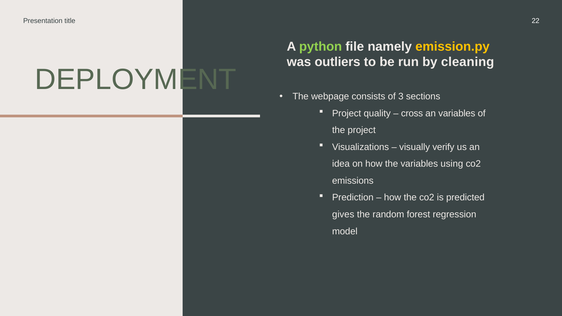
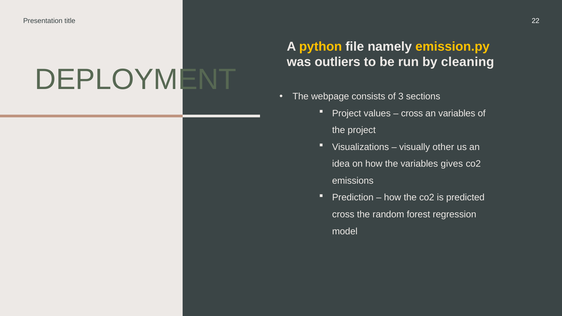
python colour: light green -> yellow (321, 47)
quality: quality -> values (377, 113)
verify: verify -> other (443, 147)
using: using -> gives (452, 164)
gives: gives -> cross (343, 214)
